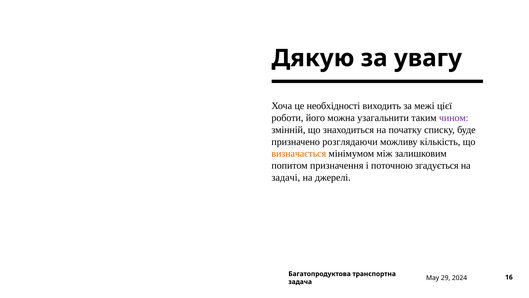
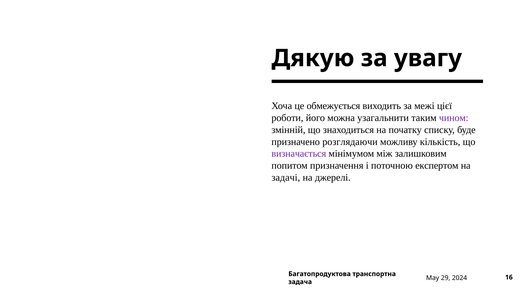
необхідності: необхідності -> обмежується (333, 106)
визначається colour: orange -> purple (299, 153)
згадується: згадується -> експертом (437, 165)
